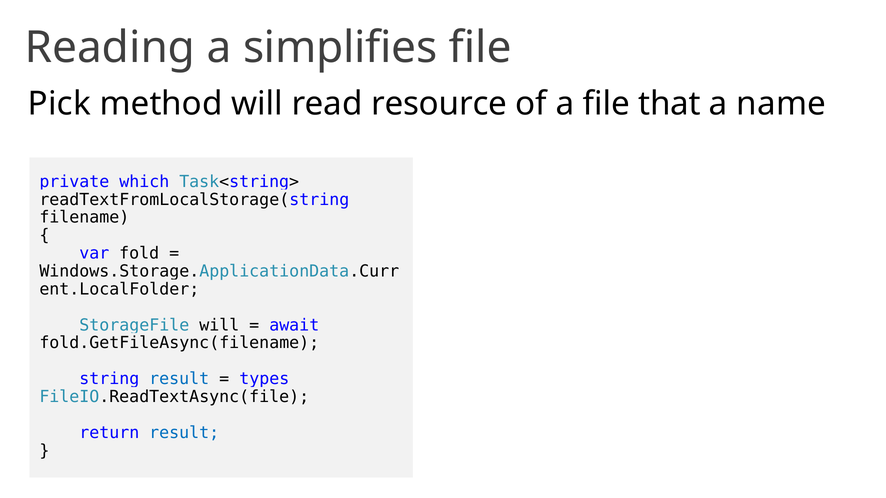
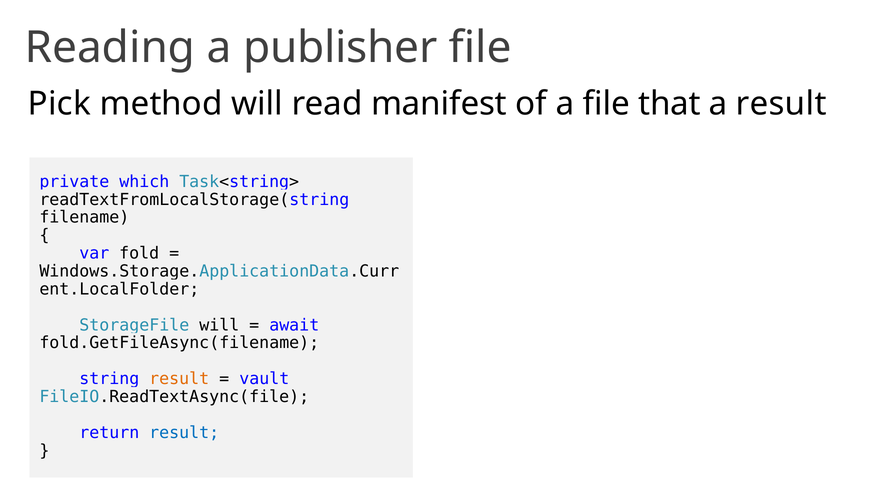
simplifies: simplifies -> publisher (340, 48)
resource: resource -> manifest (439, 104)
a name: name -> result (781, 104)
result colour: blue -> orange (179, 379)
types: types -> vault (264, 379)
